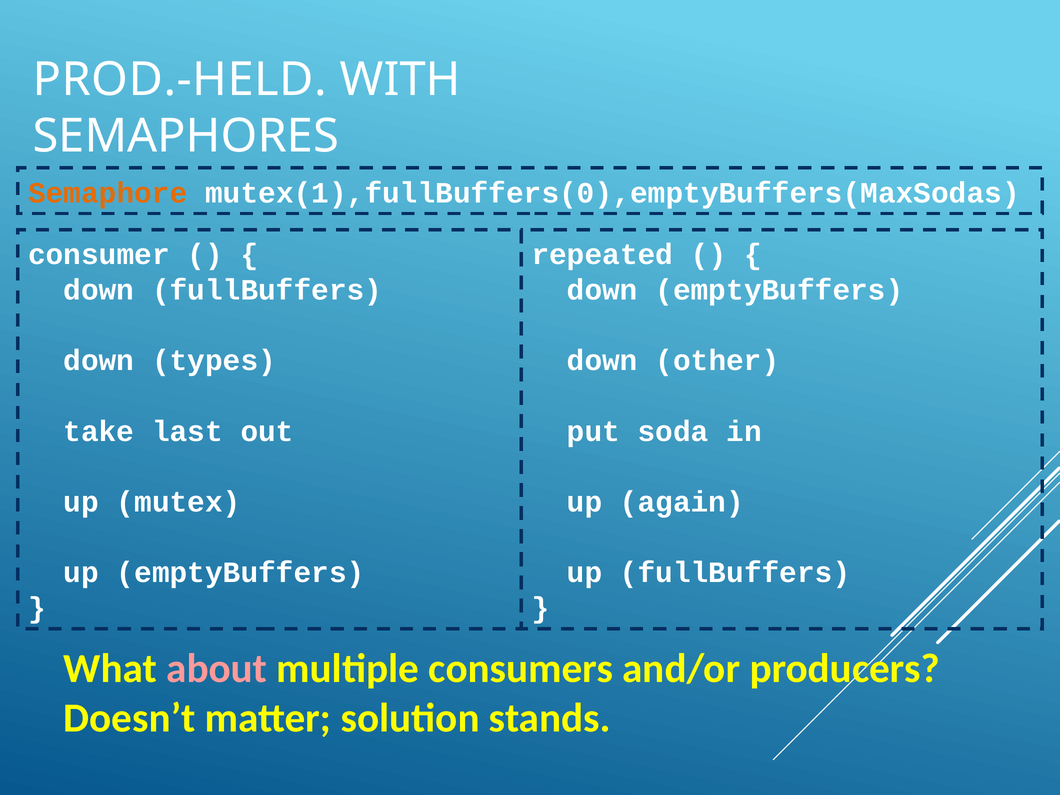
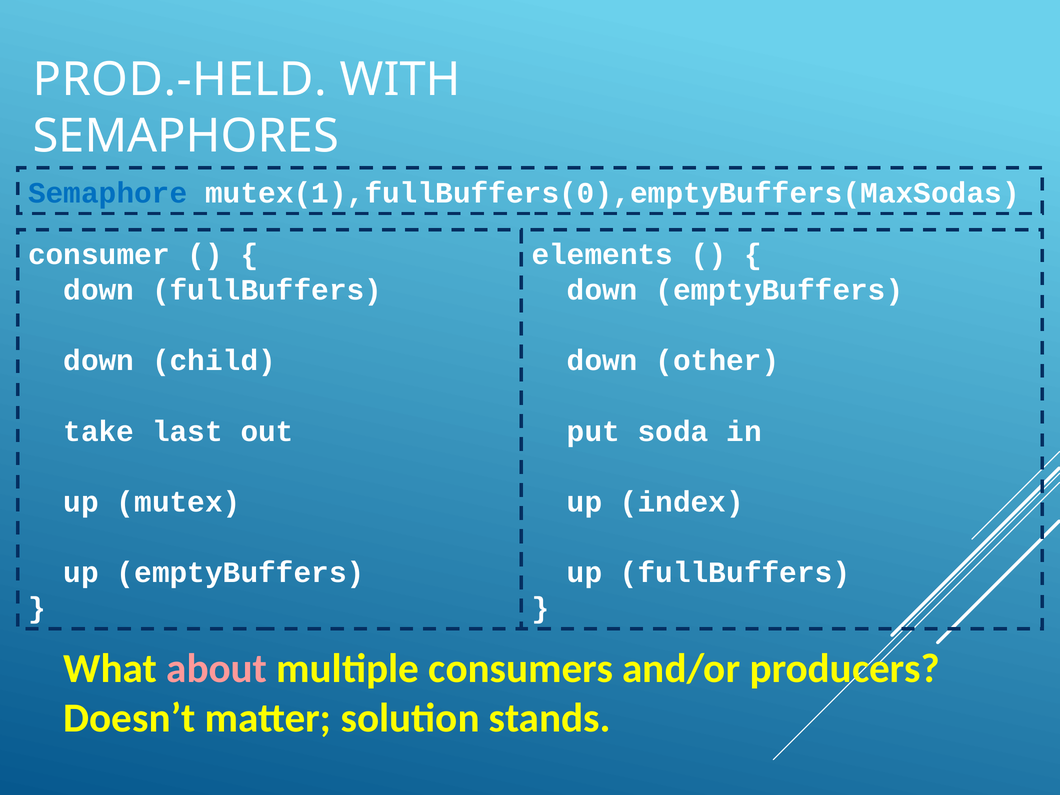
Semaphore colour: orange -> blue (108, 193)
repeated: repeated -> elements (602, 255)
types: types -> child (214, 361)
again: again -> index (682, 502)
